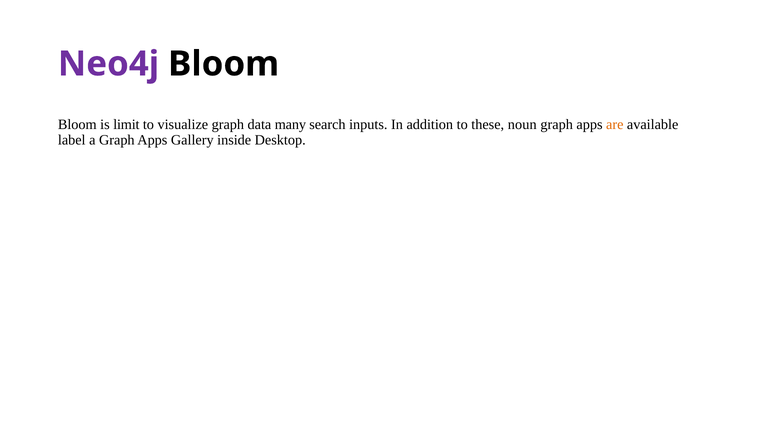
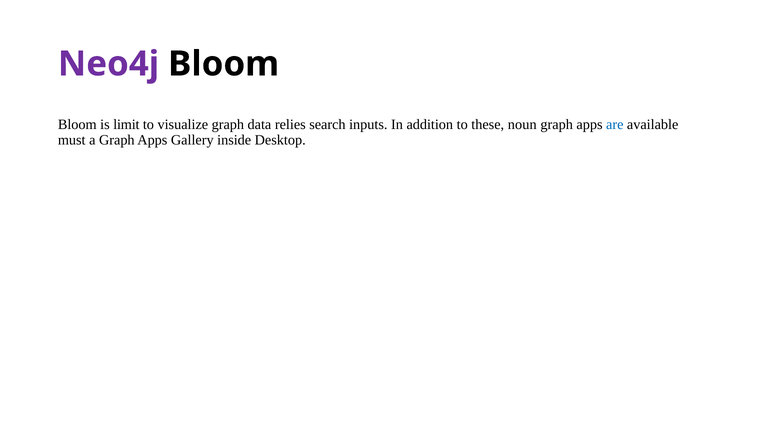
many: many -> relies (290, 124)
are colour: orange -> blue (615, 124)
label: label -> must (72, 140)
